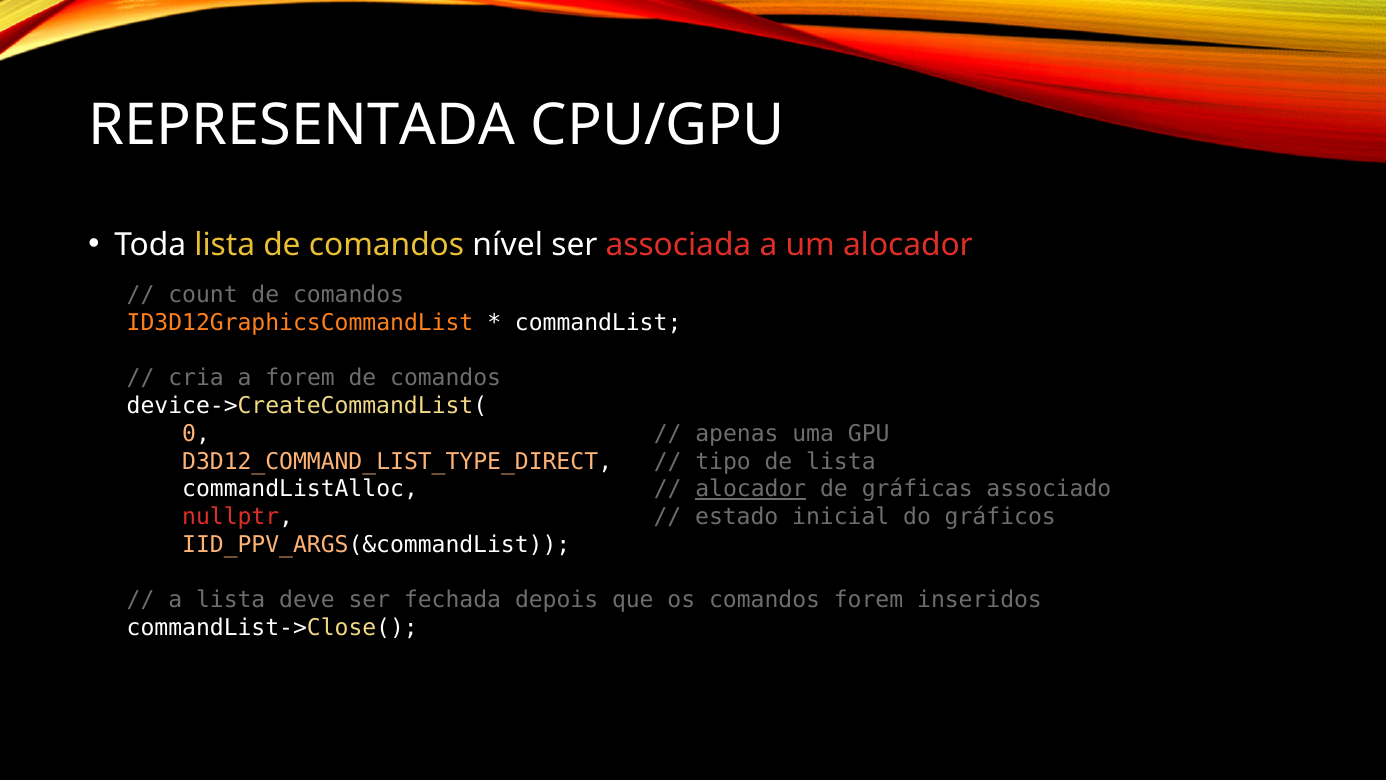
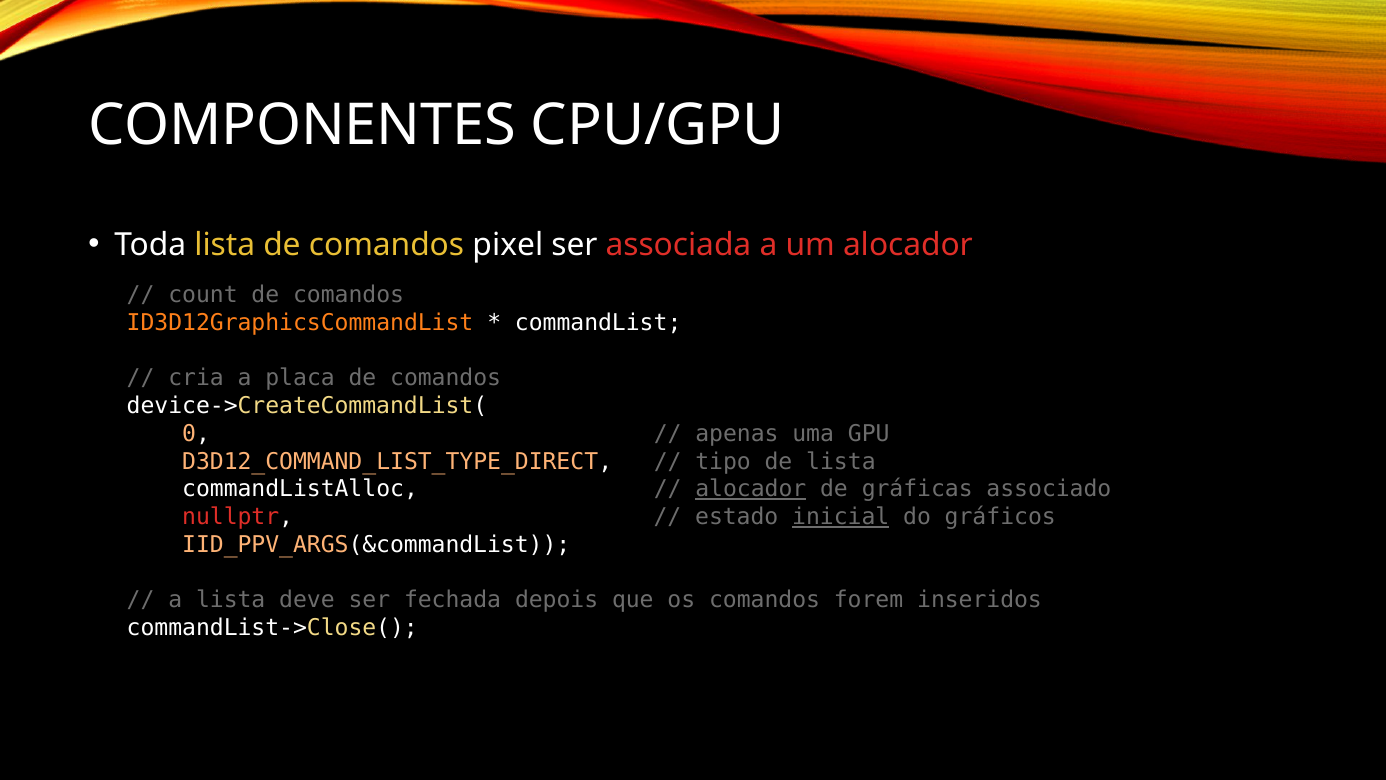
REPRESENTADA: REPRESENTADA -> COMPONENTES (302, 125)
nível: nível -> pixel (508, 245)
a forem: forem -> placa (300, 378)
inicial underline: none -> present (841, 517)
